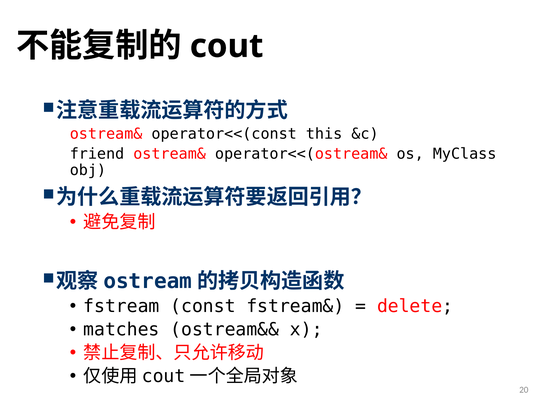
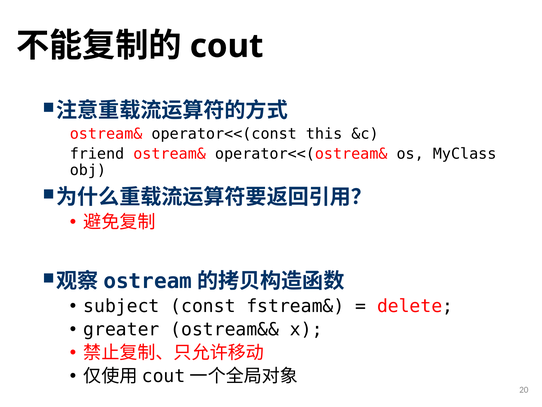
fstream: fstream -> subject (121, 306)
matches: matches -> greater (121, 329)
